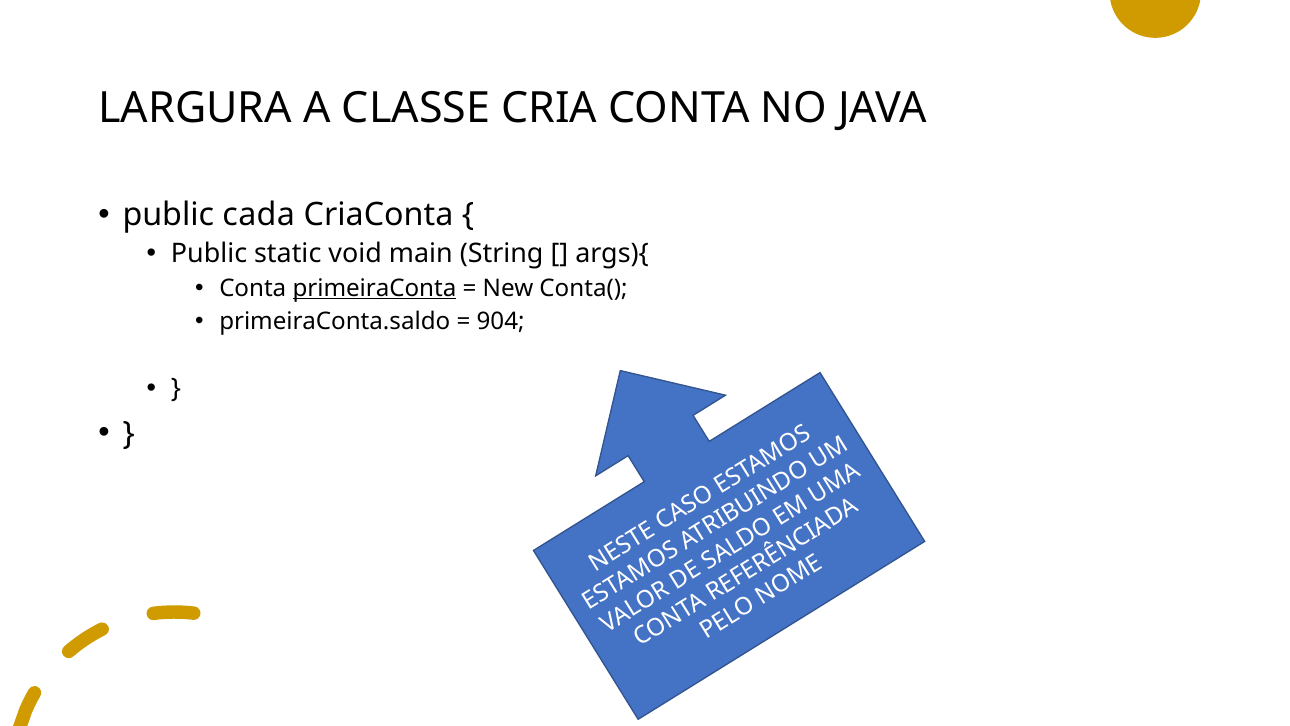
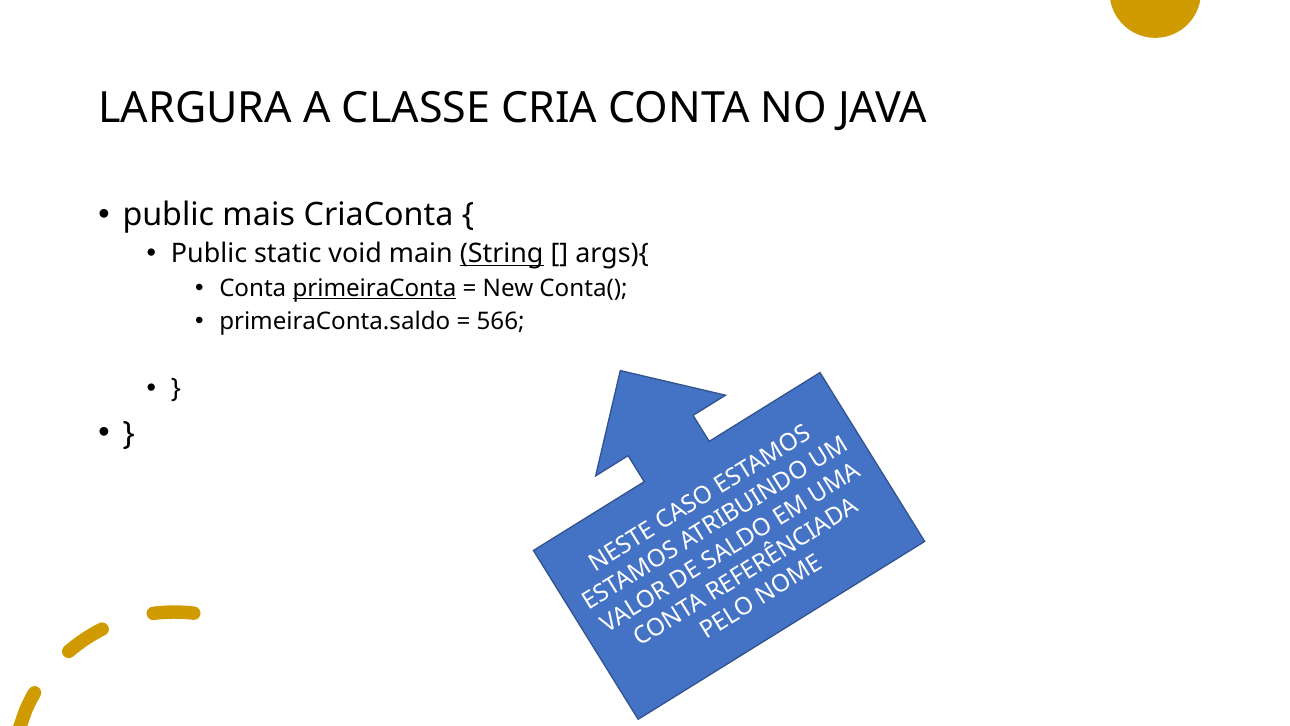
cada: cada -> mais (259, 215)
String underline: none -> present (502, 254)
904: 904 -> 566 (501, 321)
